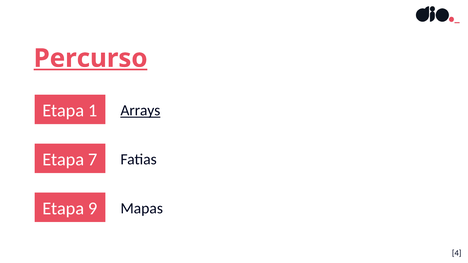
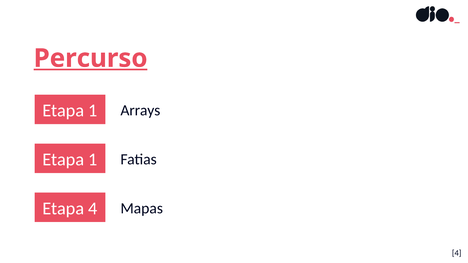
Arrays underline: present -> none (140, 110)
7: 7 -> 1 (93, 160)
Etapa 9: 9 -> 4 (93, 209)
